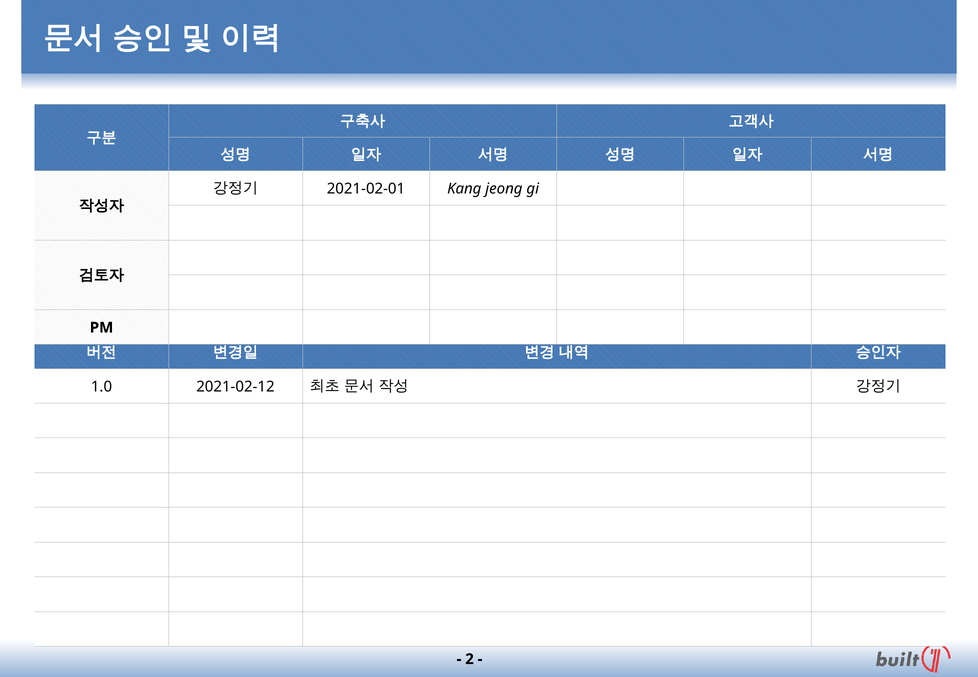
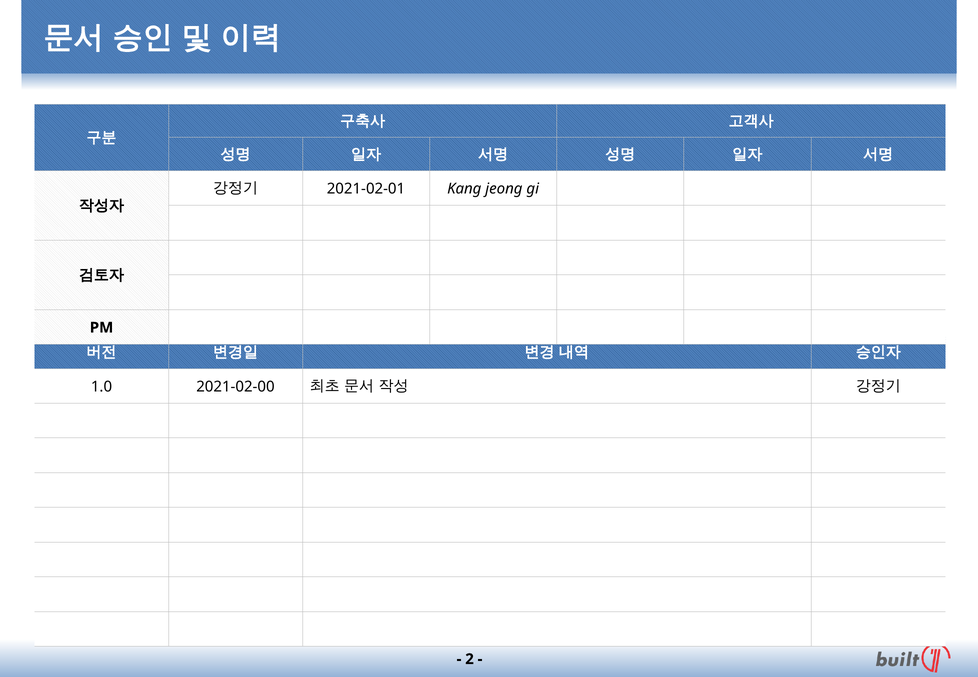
2021-02-12: 2021-02-12 -> 2021-02-00 (235, 387)
